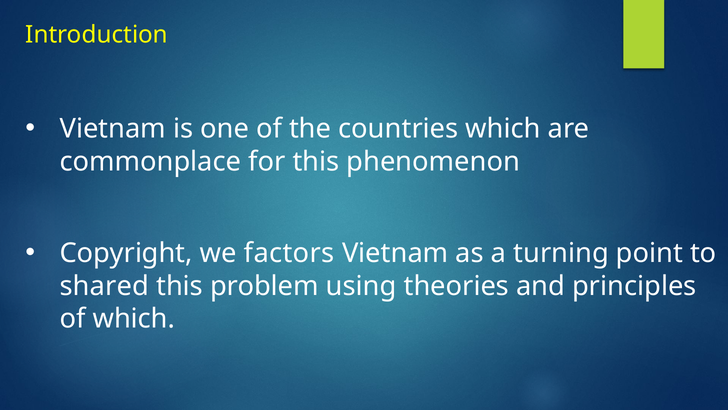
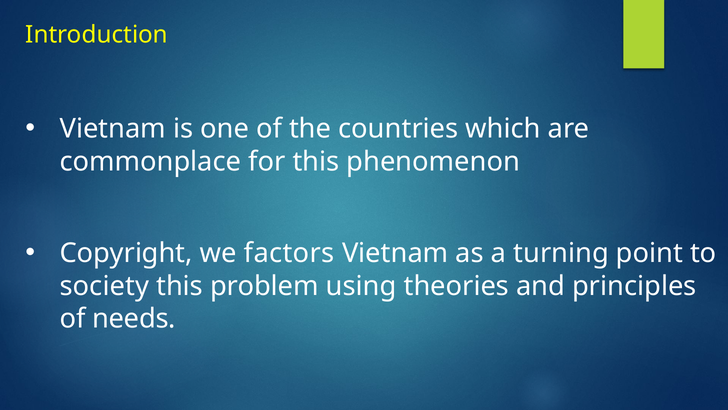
shared: shared -> society (104, 286)
of which: which -> needs (134, 319)
